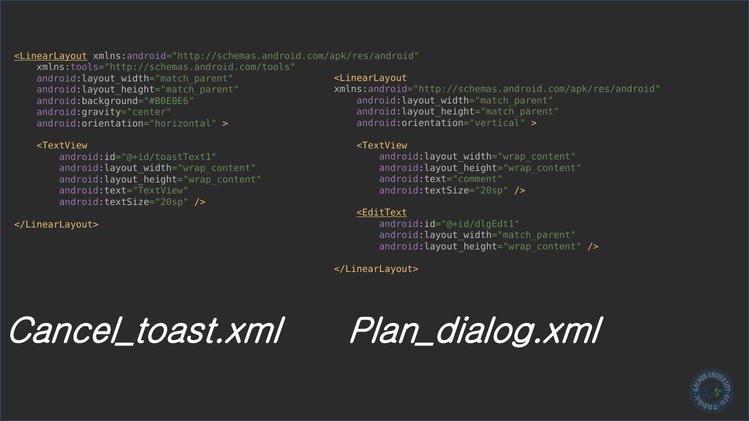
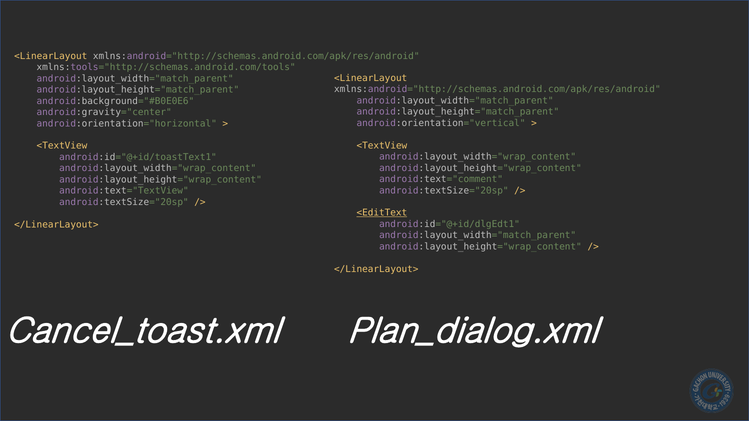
<LinearLayout underline: present -> none (51, 56)
